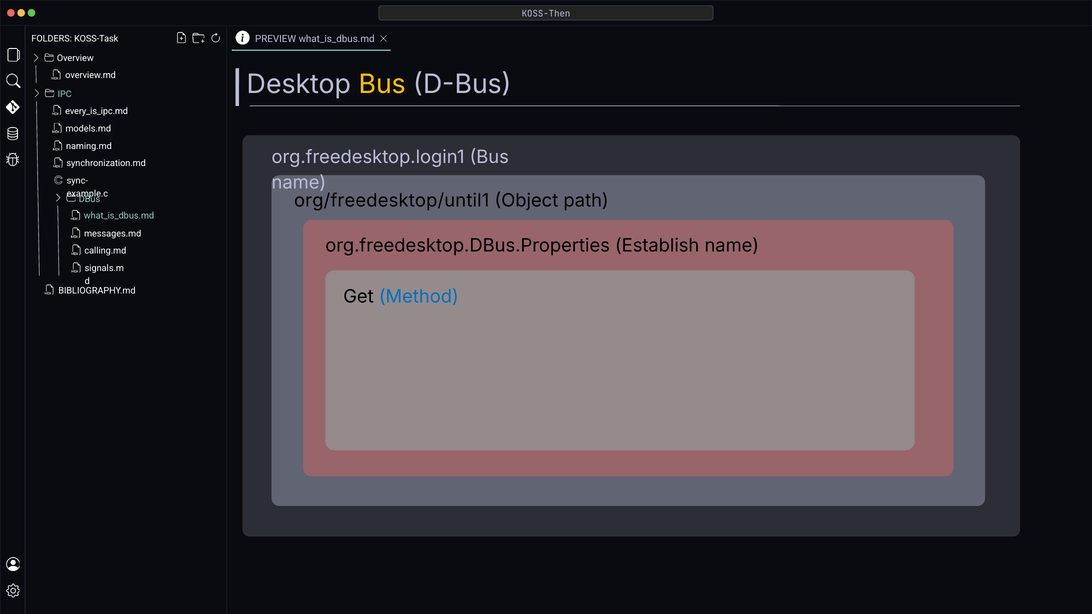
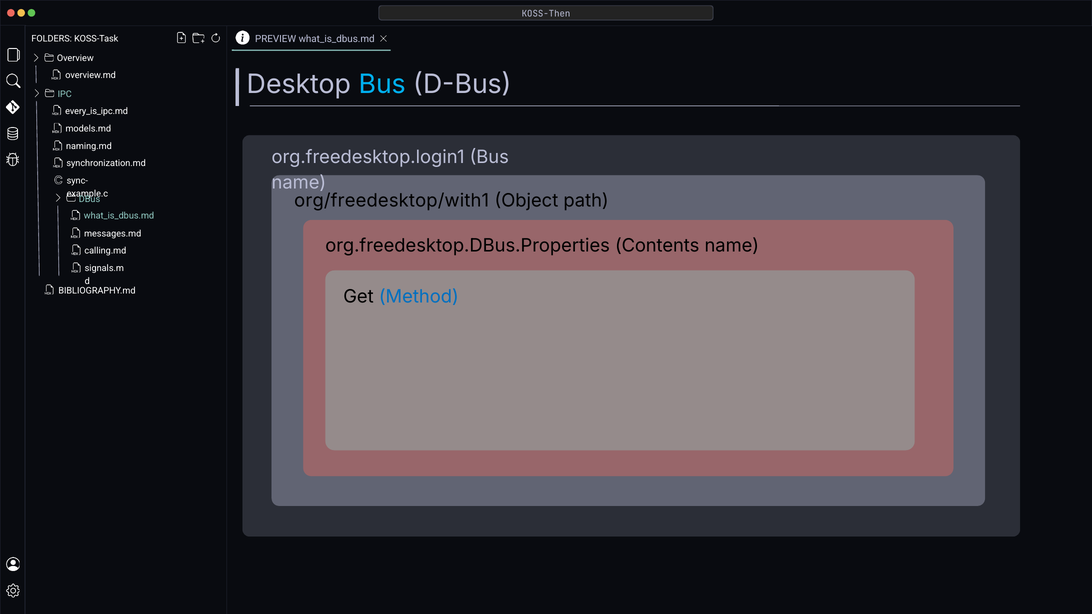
Bus colour: yellow -> light blue (382, 84)
org/freedesktop/until1: org/freedesktop/until1 -> org/freedesktop/with1 (392, 201)
Establish: Establish -> Contents (657, 246)
